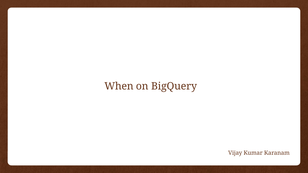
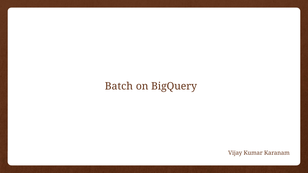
When: When -> Batch (119, 86)
